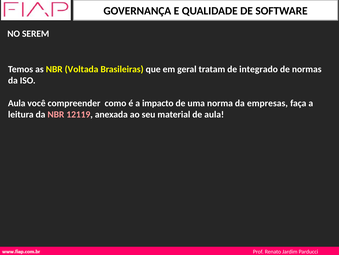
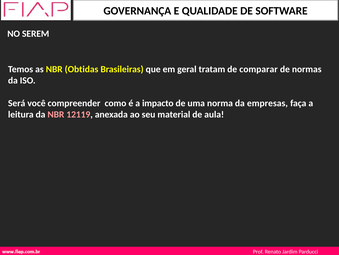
Voltada: Voltada -> Obtidas (82, 69)
integrado: integrado -> comparar (259, 69)
Aula: Aula -> Será (17, 103)
